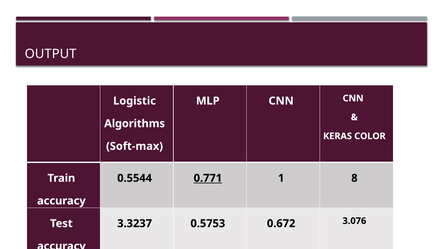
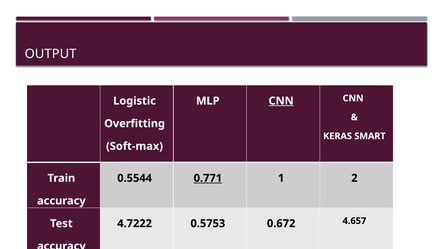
CNN underline: none -> present (281, 101)
Algorithms: Algorithms -> Overfitting (135, 124)
COLOR: COLOR -> SMART (370, 136)
8: 8 -> 2 (354, 178)
3.3237: 3.3237 -> 4.7222 (135, 224)
3.076: 3.076 -> 4.657 (354, 221)
